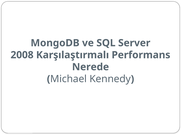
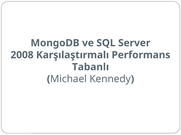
Nerede: Nerede -> Tabanlı (90, 67)
